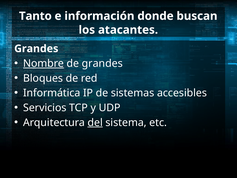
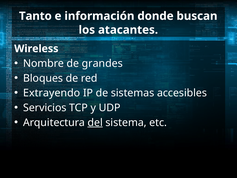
Grandes: Grandes -> Wireless (36, 49)
Nombre underline: present -> none (44, 63)
Informática: Informática -> Extrayendo (52, 93)
